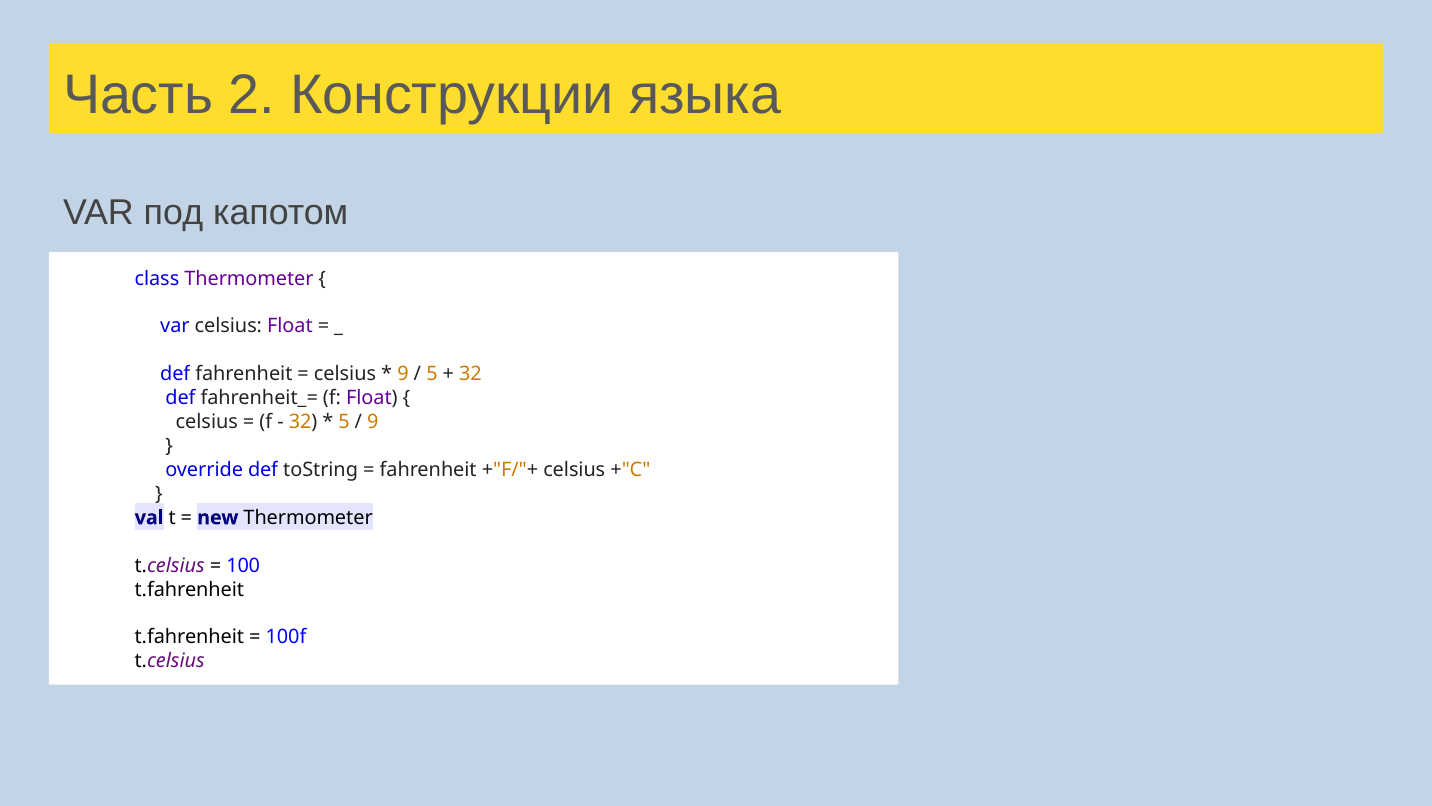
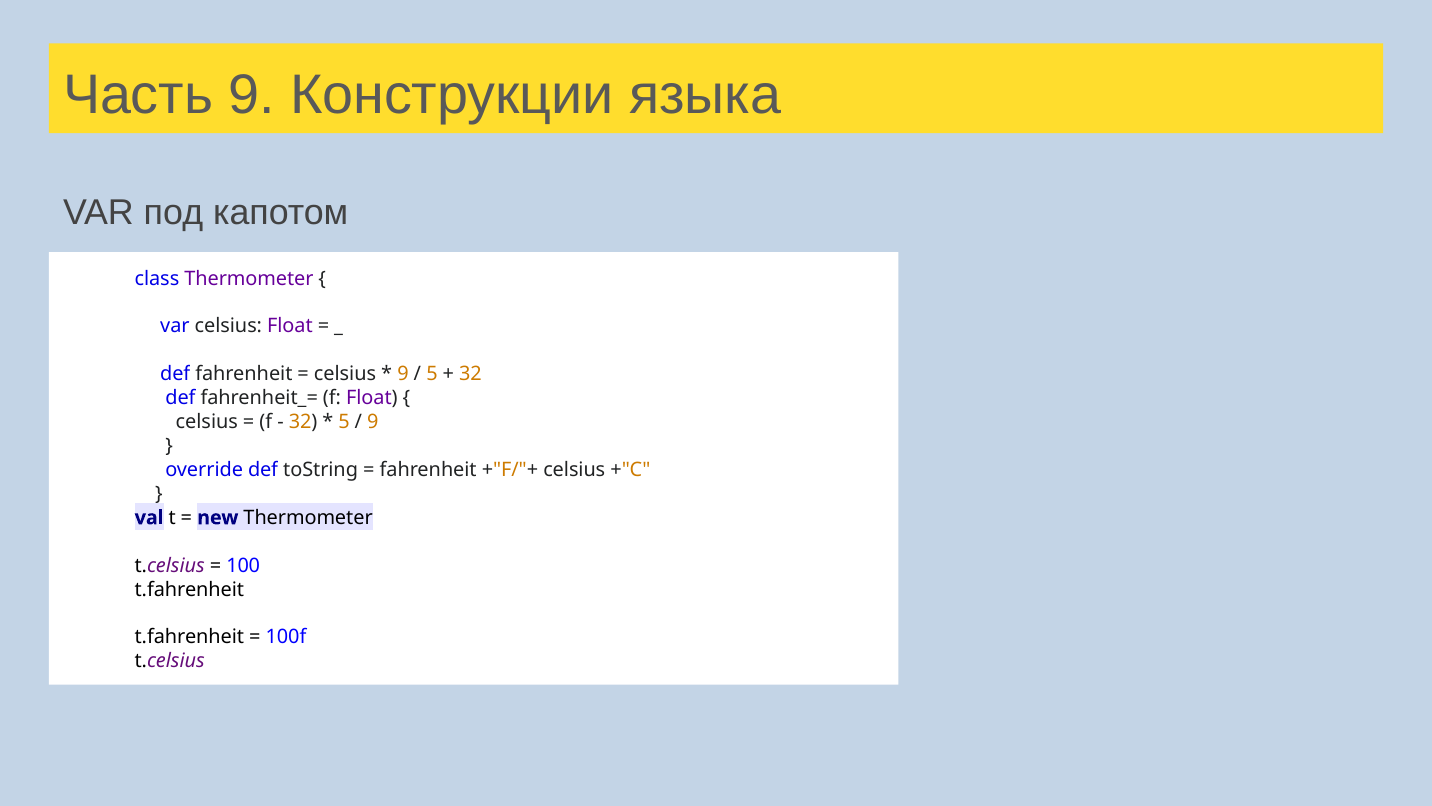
Часть 2: 2 -> 9 (252, 95)
